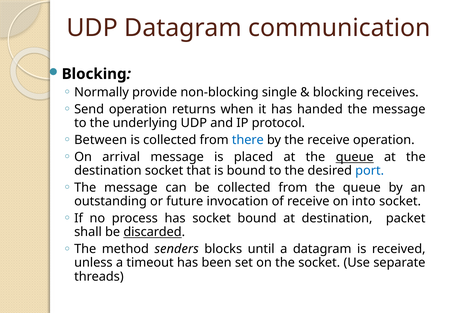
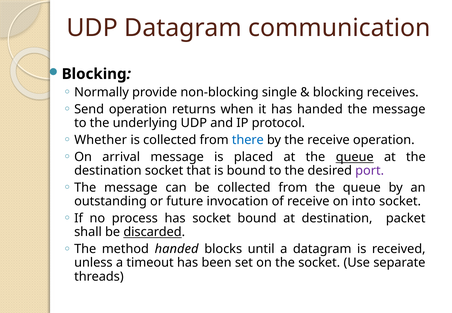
Between: Between -> Whether (101, 140)
port colour: blue -> purple (370, 171)
method senders: senders -> handed (177, 249)
